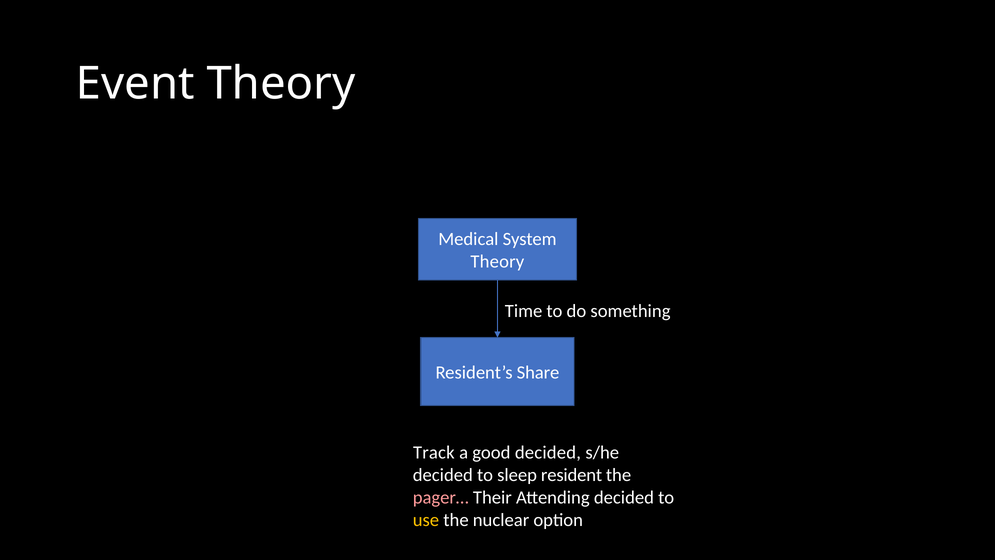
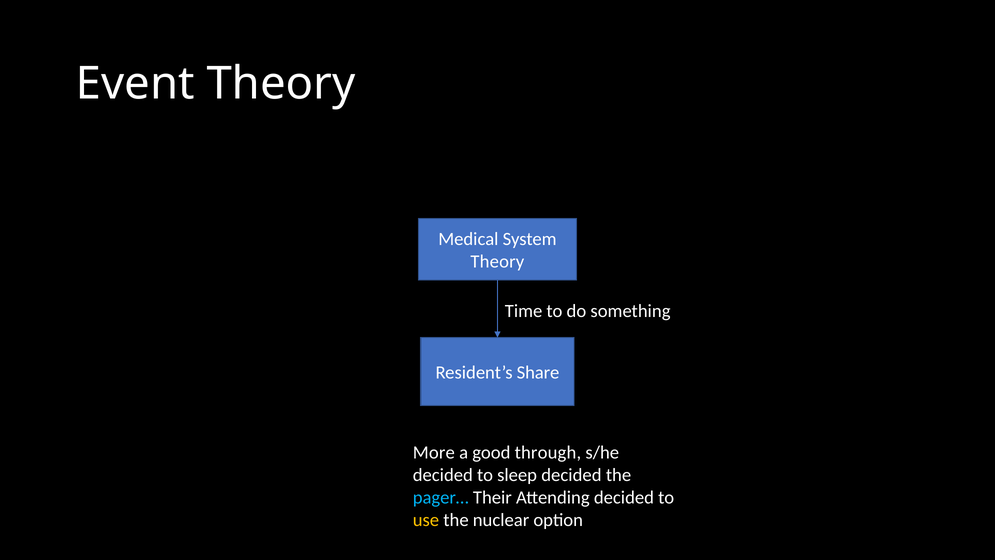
Track: Track -> More (434, 453)
good decided: decided -> through (548, 453)
sleep resident: resident -> decided (571, 475)
pager… colour: pink -> light blue (441, 497)
